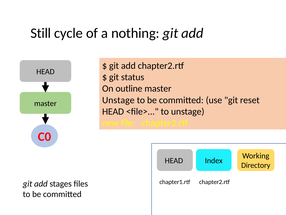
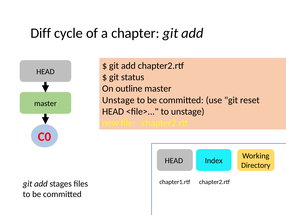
Still: Still -> Diff (41, 33)
nothing: nothing -> chapter (135, 33)
